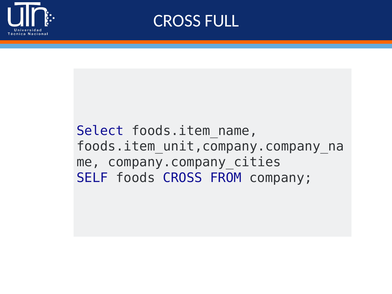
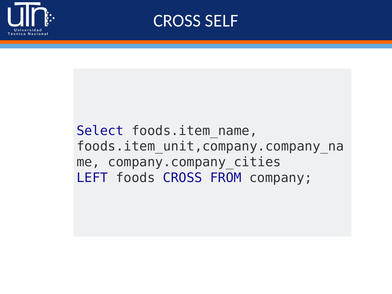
FULL: FULL -> SELF (222, 21)
SELF: SELF -> LEFT (92, 178)
